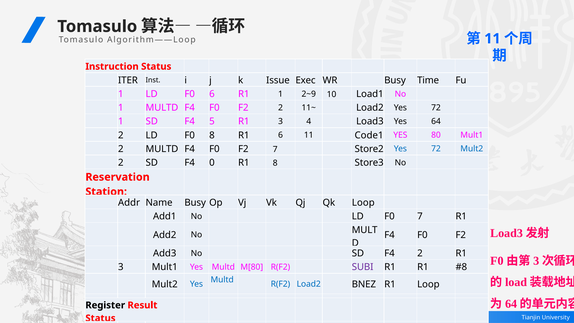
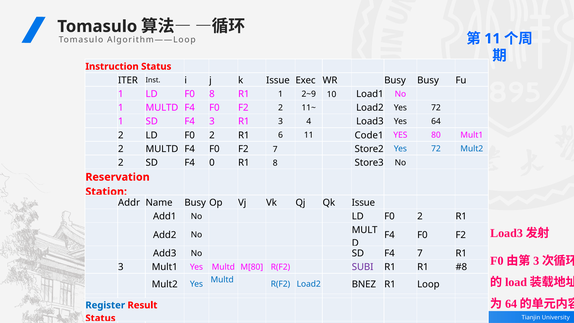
Busy Time: Time -> Busy (428, 80)
F0 6: 6 -> 8 (212, 94)
F4 5: 5 -> 3 (212, 121)
2 LD F0 8: 8 -> 2 (212, 135)
Qk Loop: Loop -> Issue (363, 203)
No LD F0 7: 7 -> 2 (420, 216)
F4 2: 2 -> 7 (420, 253)
Register colour: black -> blue (105, 305)
